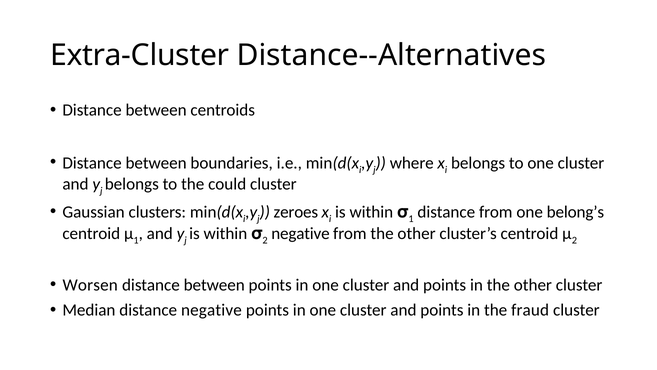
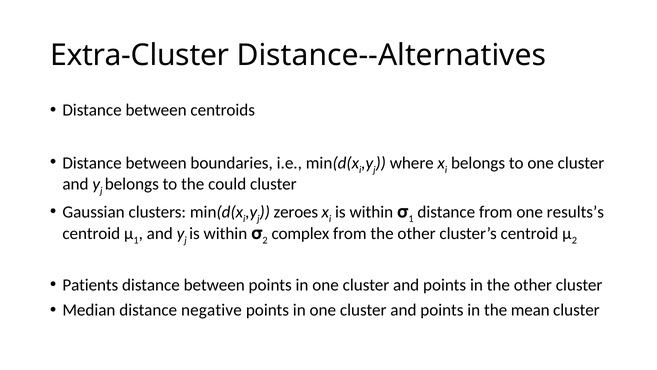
belong’s: belong’s -> results’s (575, 212)
negative: negative -> complex (300, 233)
Worsen: Worsen -> Patients (90, 285)
fraud: fraud -> mean (530, 310)
